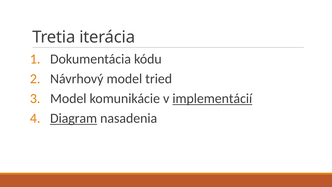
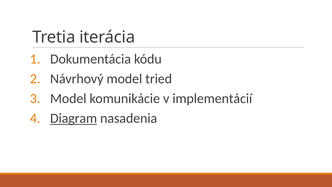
implementácií underline: present -> none (212, 98)
